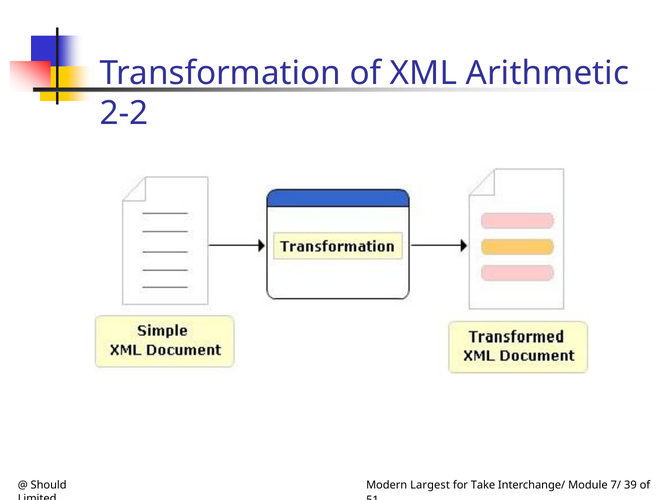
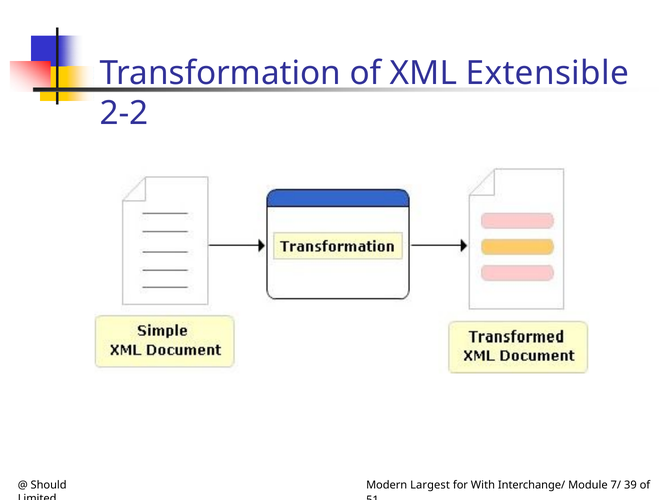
Arithmetic: Arithmetic -> Extensible (547, 73)
Take: Take -> With (483, 485)
